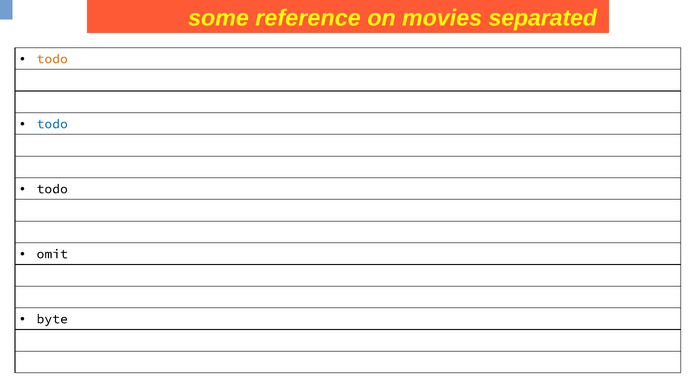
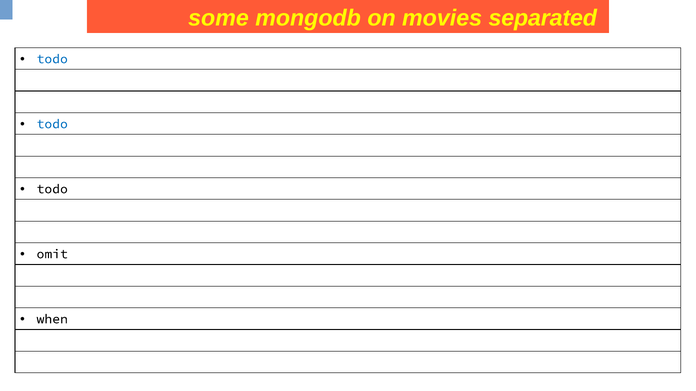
reference: reference -> mongodb (308, 18)
todo colour: orange -> blue (52, 59)
byte: byte -> when (52, 319)
